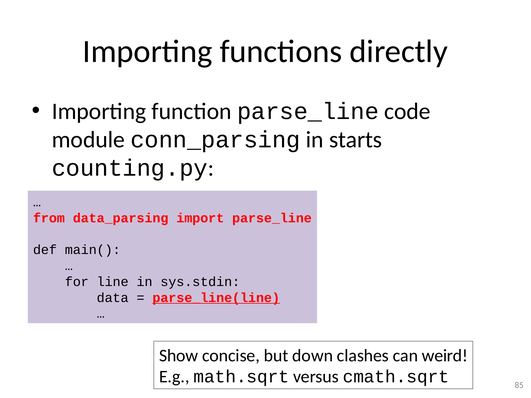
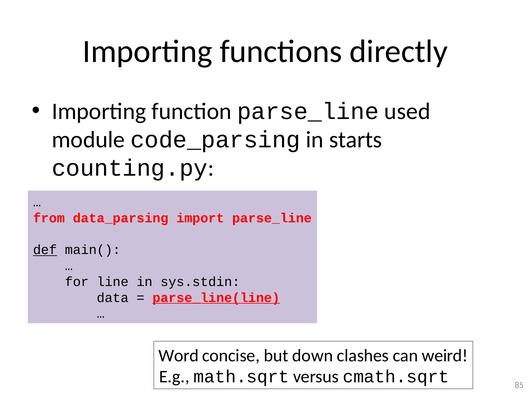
code: code -> used (407, 111)
conn_parsing: conn_parsing -> code_parsing (215, 140)
def underline: none -> present (45, 250)
Show: Show -> Word (179, 356)
